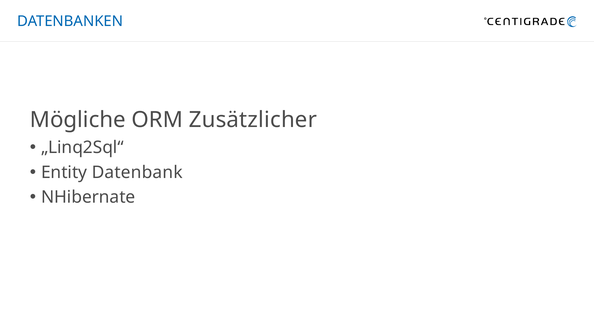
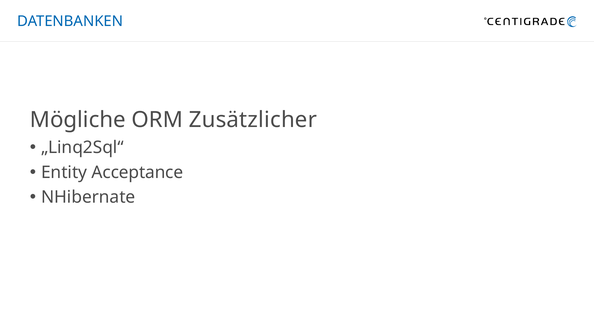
Datenbank: Datenbank -> Acceptance (137, 172)
